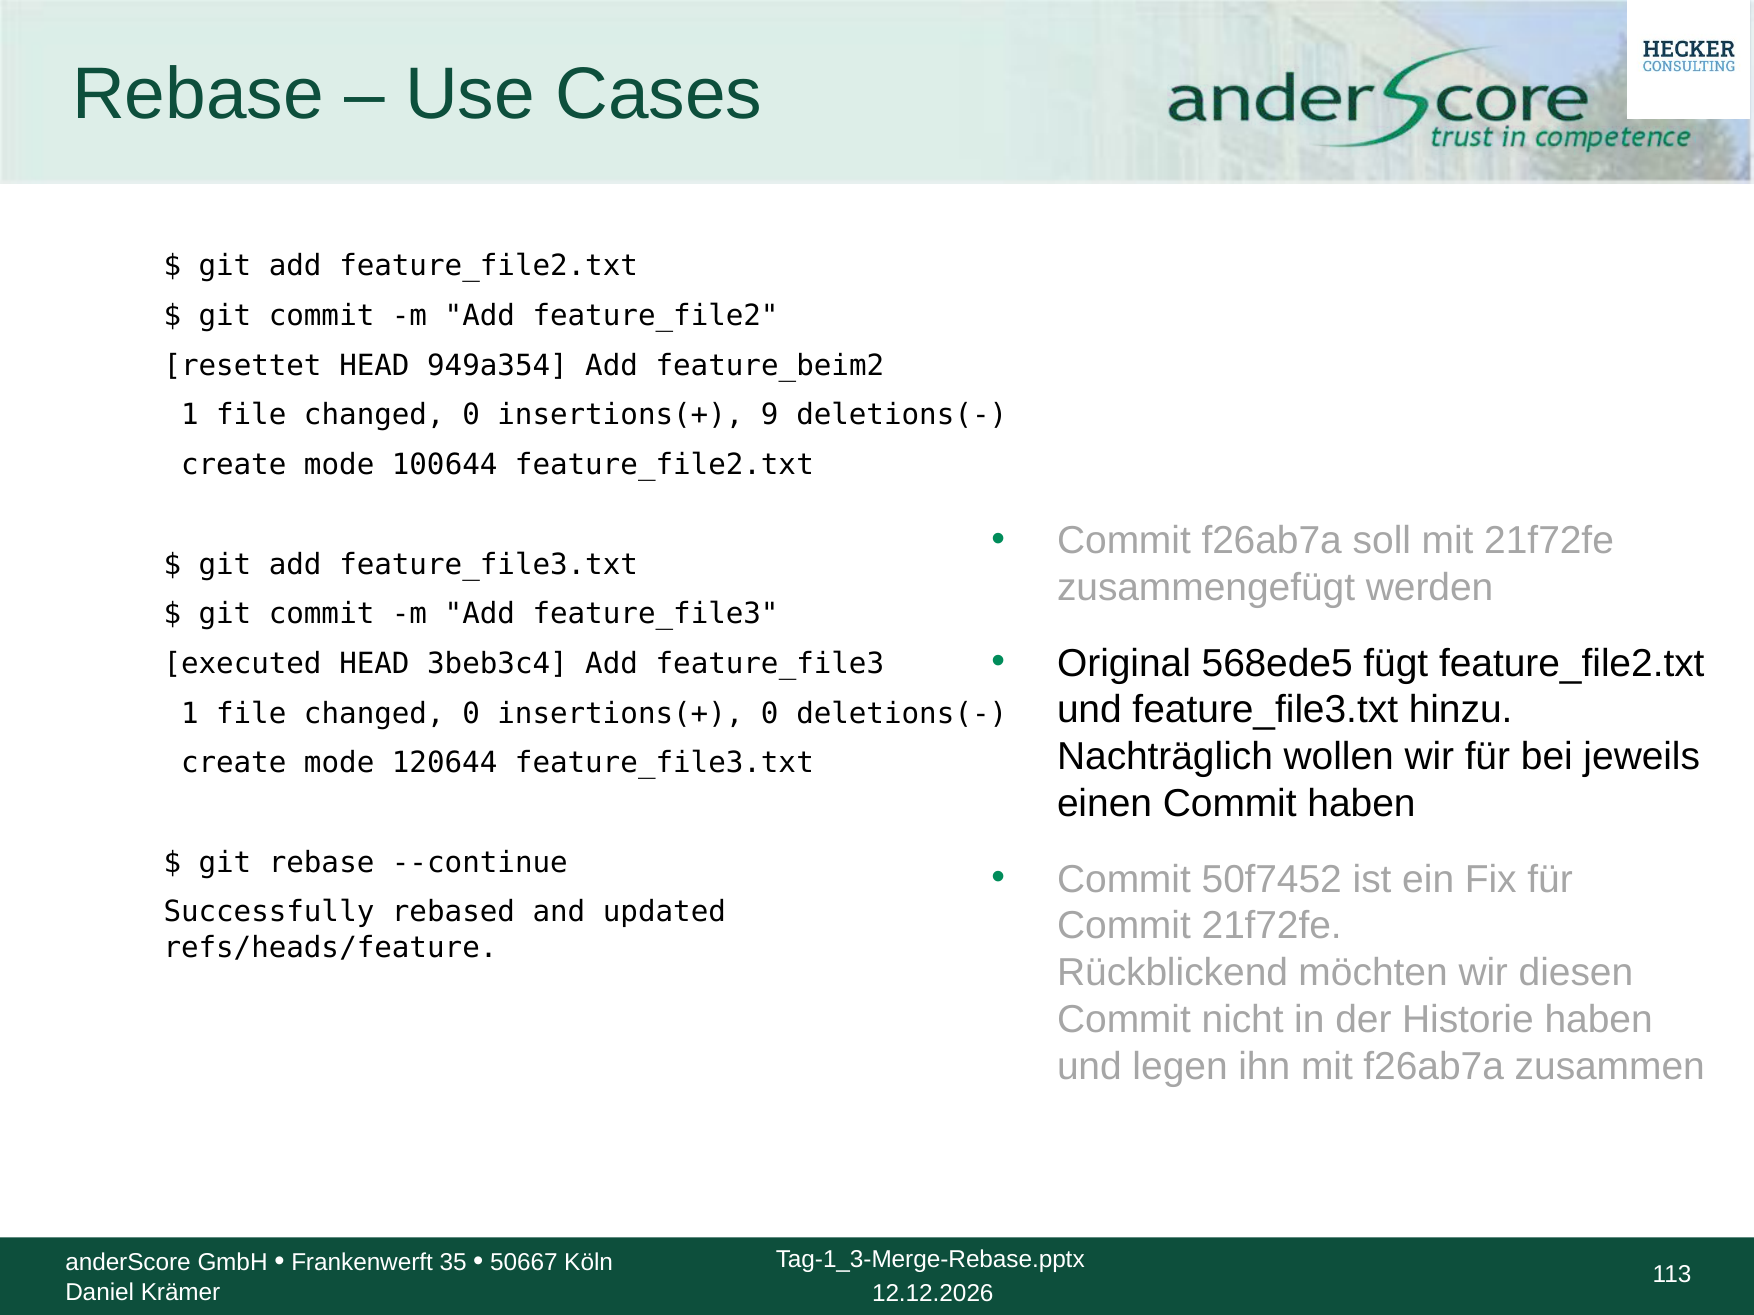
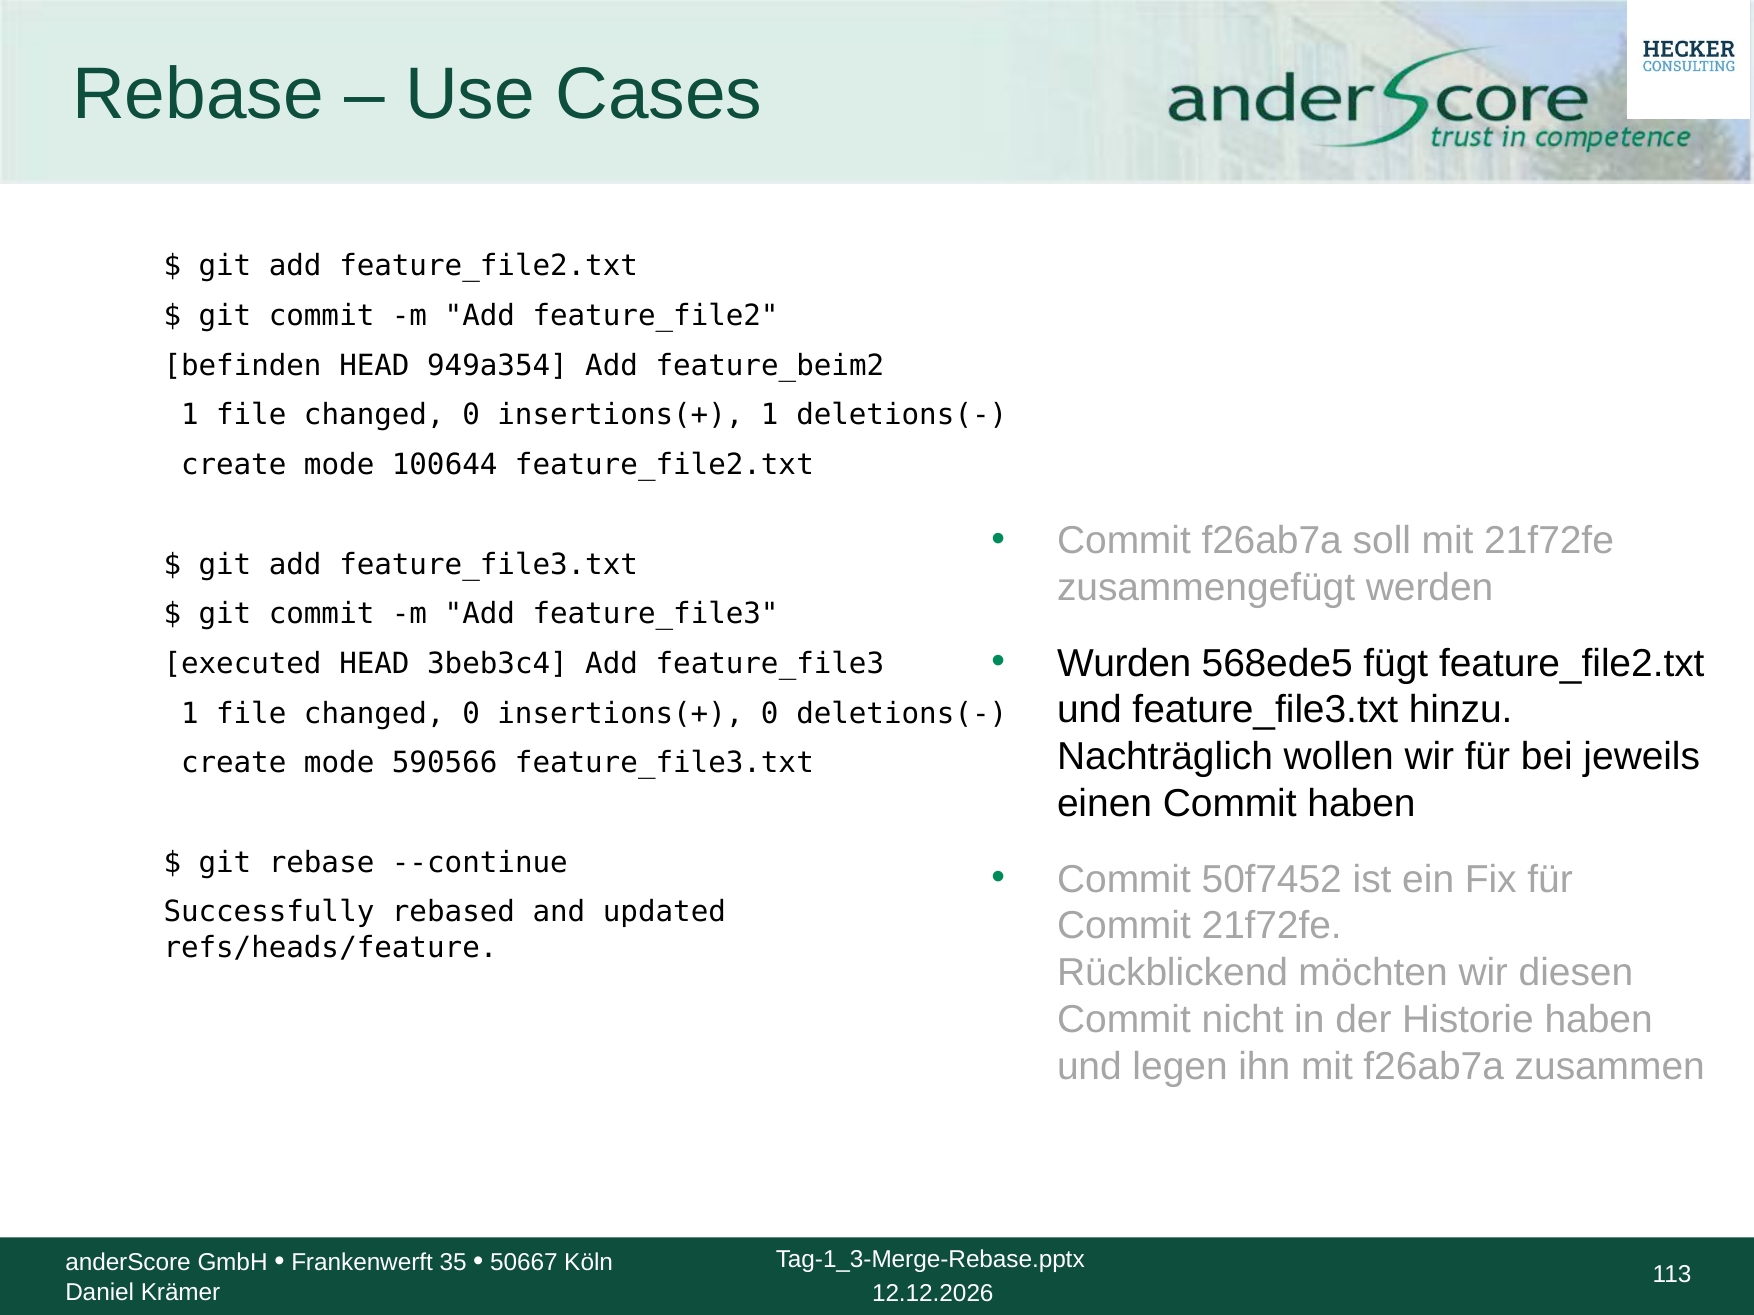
resettet: resettet -> befinden (243, 366)
insertions(+ 9: 9 -> 1 (770, 415)
Original: Original -> Wurden (1124, 663)
120644: 120644 -> 590566 (445, 764)
